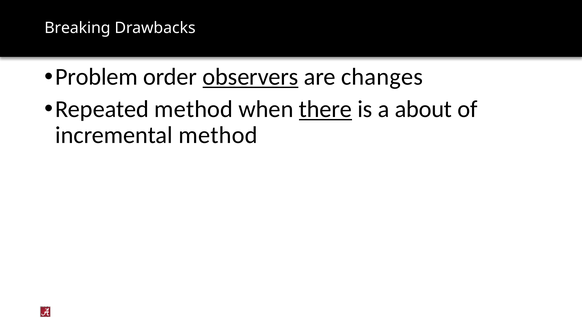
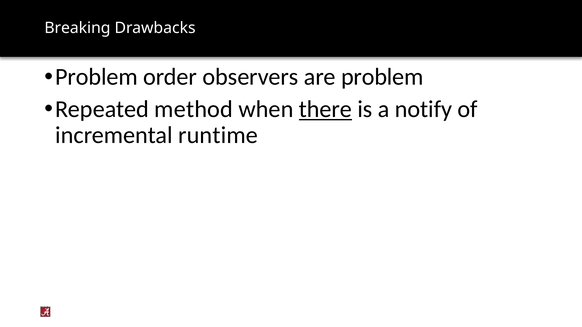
observers underline: present -> none (250, 77)
are changes: changes -> problem (382, 77)
about: about -> notify (423, 109)
incremental method: method -> runtime (218, 135)
